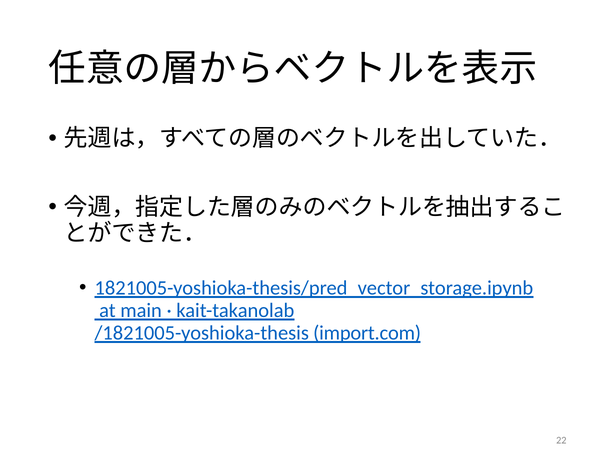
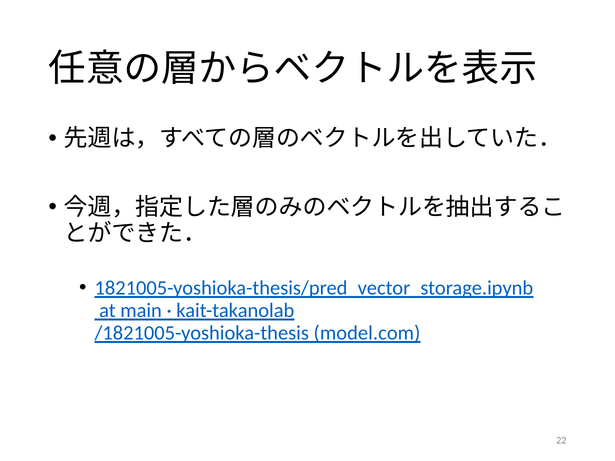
import.com: import.com -> model.com (367, 333)
